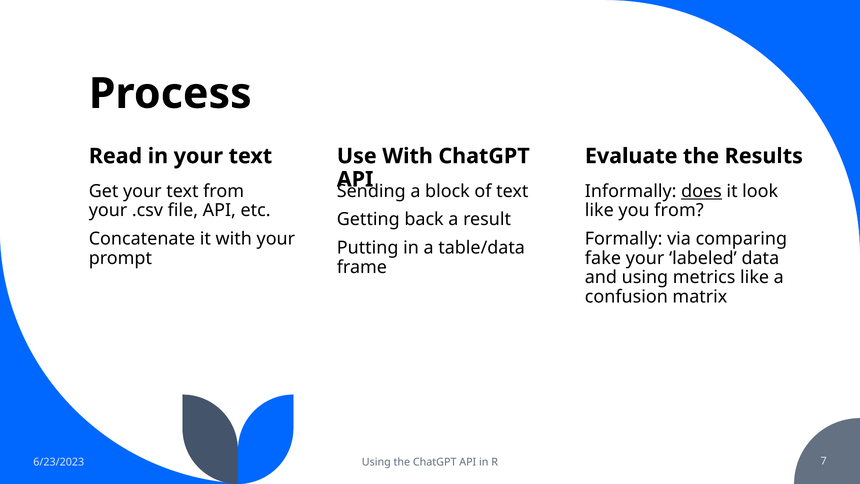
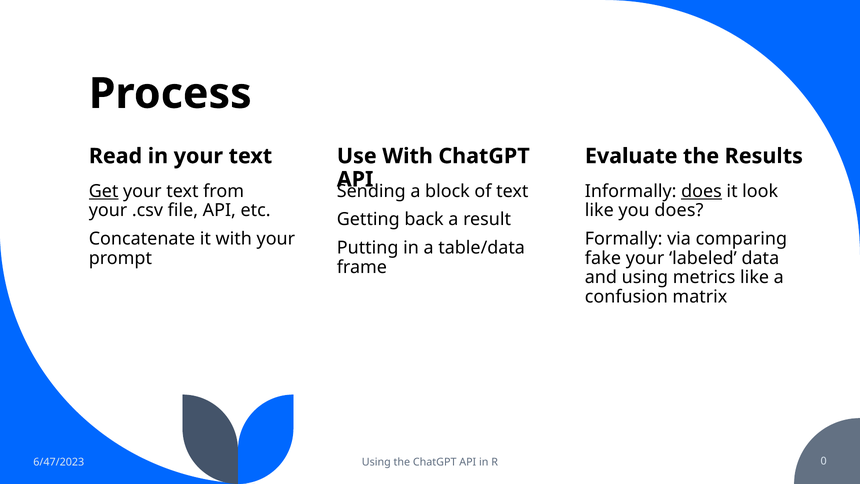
Get underline: none -> present (104, 191)
you from: from -> does (679, 210)
6/23/2023: 6/23/2023 -> 6/47/2023 (59, 462)
7: 7 -> 0 (824, 461)
